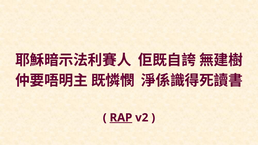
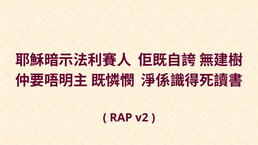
RAP underline: present -> none (121, 118)
